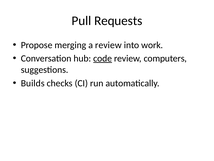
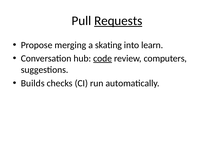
Requests underline: none -> present (118, 21)
a review: review -> skating (109, 45)
work: work -> learn (152, 45)
